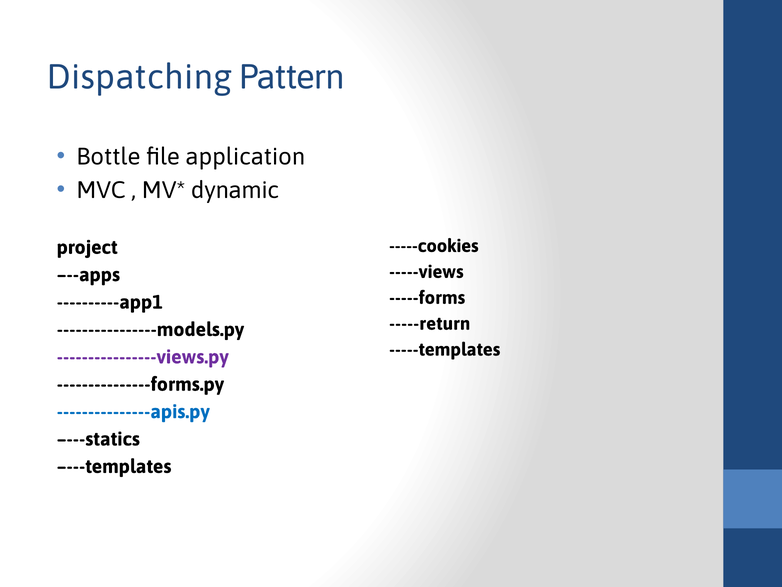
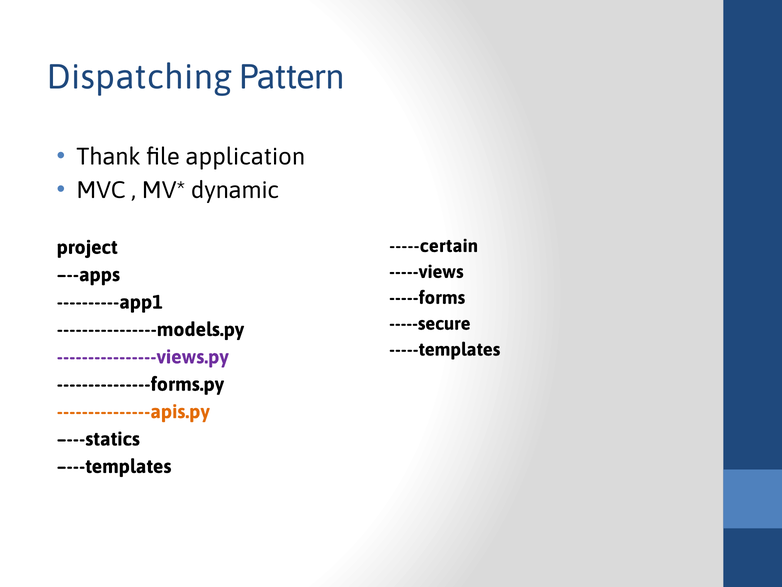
Bottle: Bottle -> Thank (108, 157)
-----cookies: -----cookies -> -----certain (434, 246)
-----return: -----return -> -----secure (430, 323)
---------------apis.py colour: blue -> orange (133, 411)
